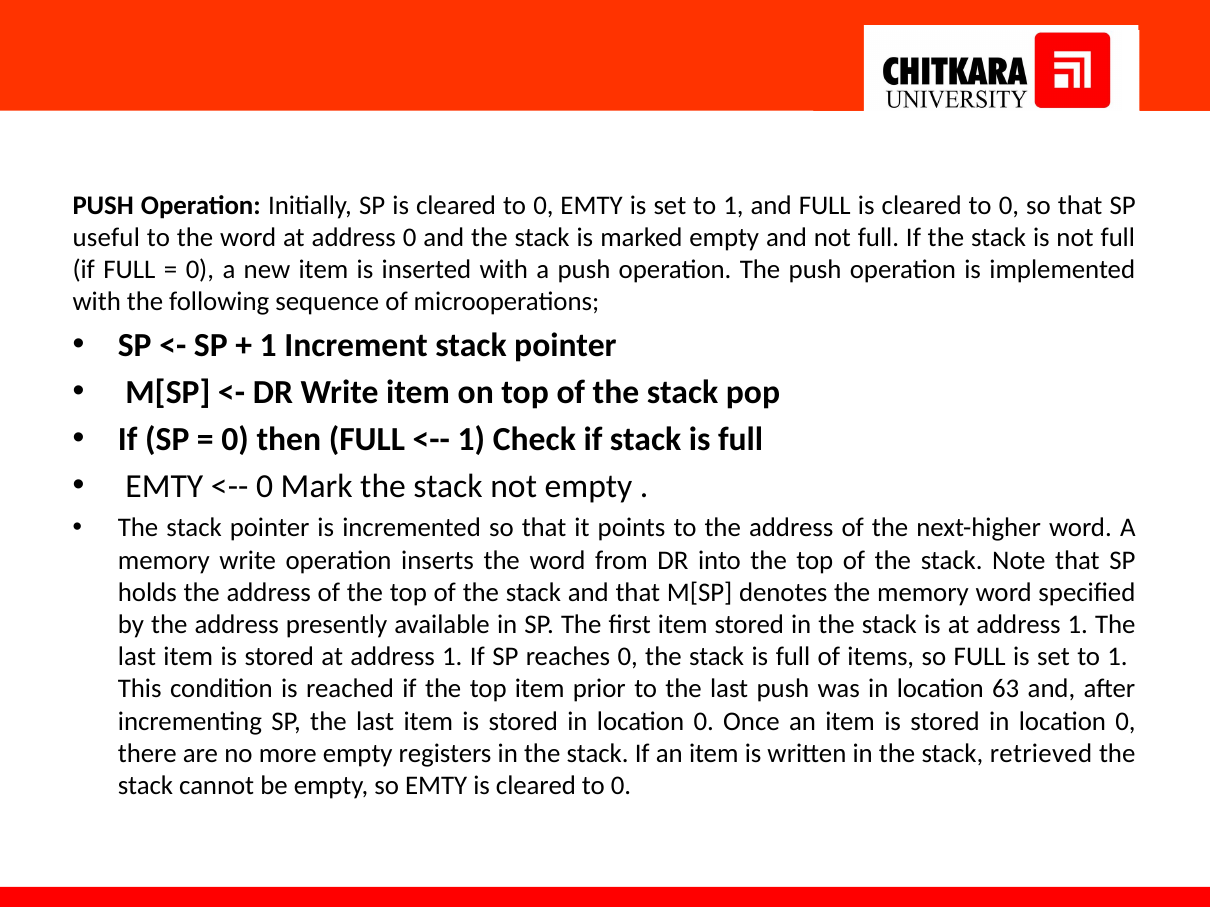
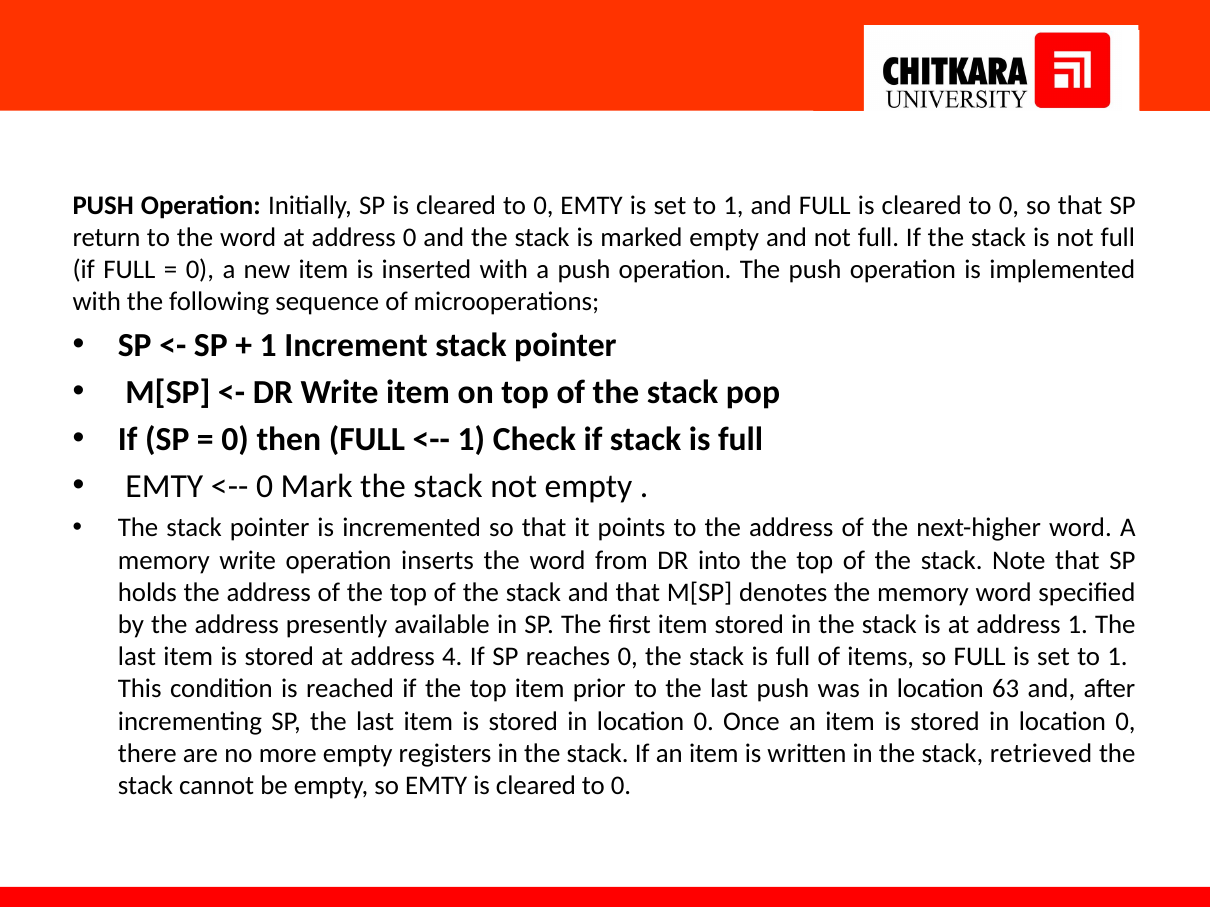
useful: useful -> return (106, 238)
stored at address 1: 1 -> 4 (452, 657)
